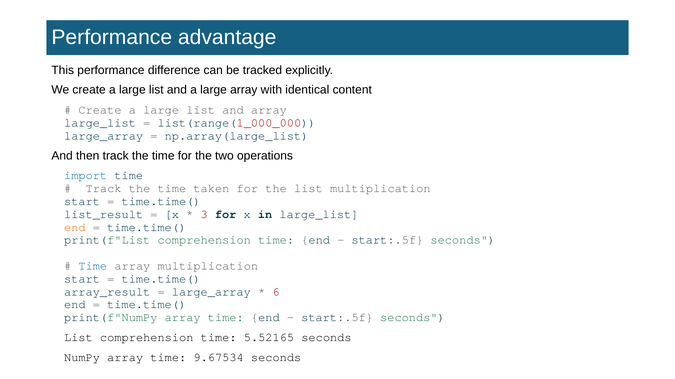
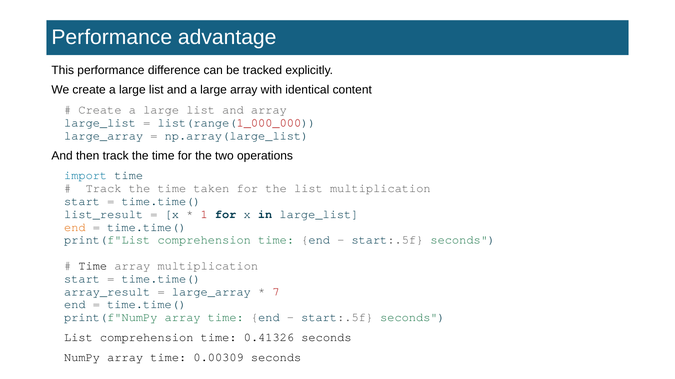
3: 3 -> 1 (204, 215)
Time colour: blue -> black (93, 266)
6: 6 -> 7 (276, 292)
5.52165: 5.52165 -> 0.41326 (269, 338)
9.67534: 9.67534 -> 0.00309 (219, 358)
